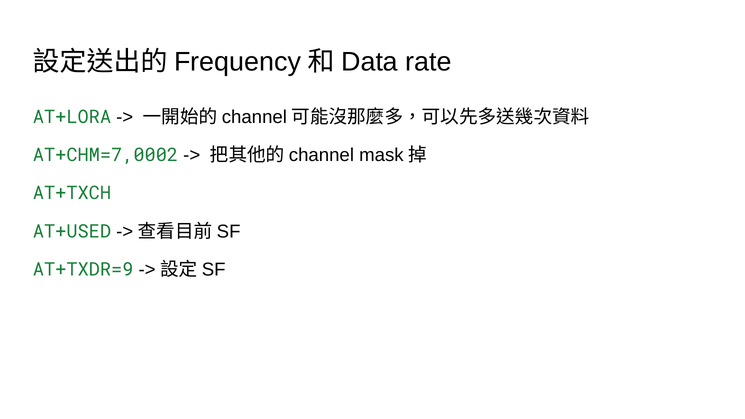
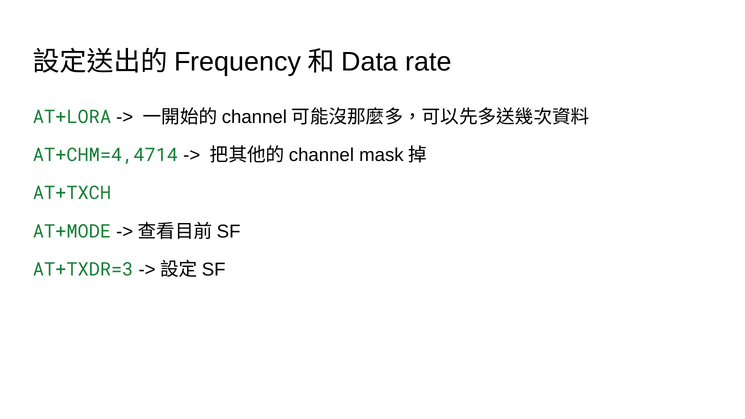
AT+CHM=7,0002: AT+CHM=7,0002 -> AT+CHM=4,4714 (105, 155)
AT+USED: AT+USED -> AT+MODE (72, 231)
AT+TXDR=9: AT+TXDR=9 -> AT+TXDR=3 (83, 270)
